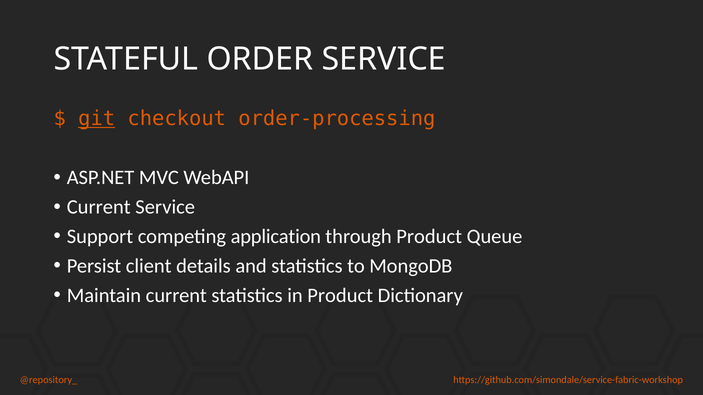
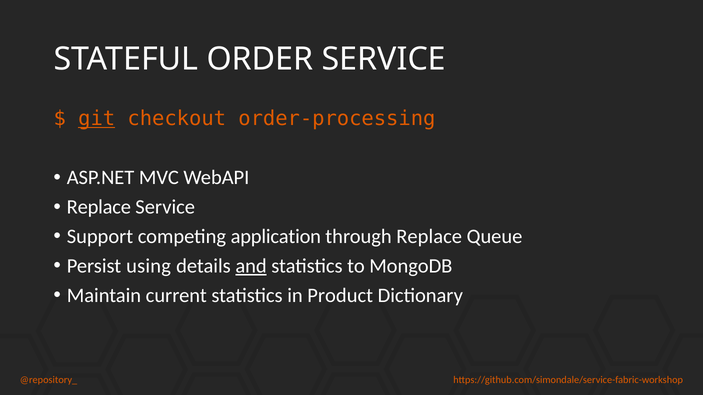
Current: Current -> Replace (99, 207)
through Product: Product -> Replace (429, 237)
client: client -> using (149, 266)
and underline: none -> present (251, 266)
